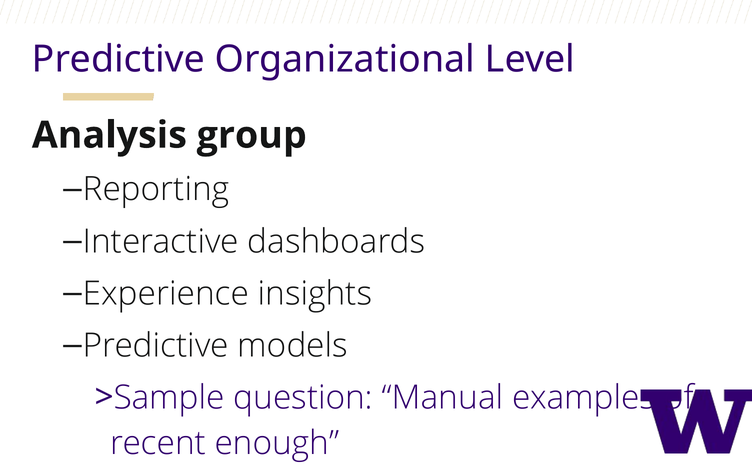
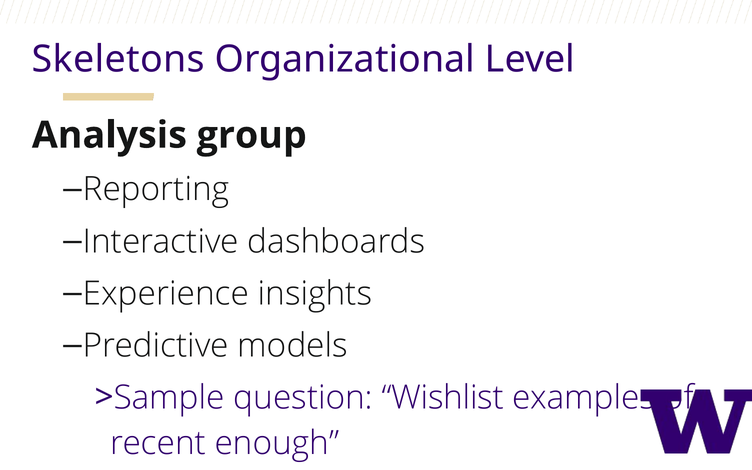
Predictive: Predictive -> Skeletons (118, 59)
Manual: Manual -> Wishlist (443, 398)
